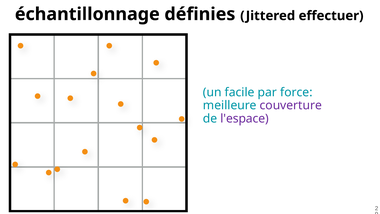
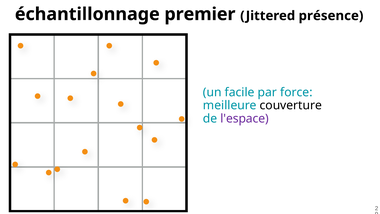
définies: définies -> premier (200, 14)
effectuer: effectuer -> présence (331, 16)
couverture colour: purple -> black (291, 105)
